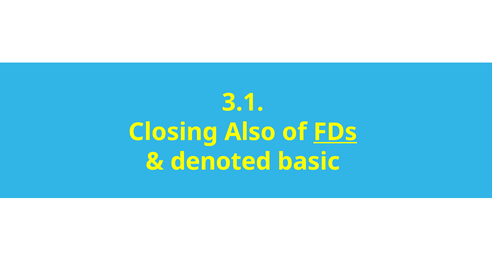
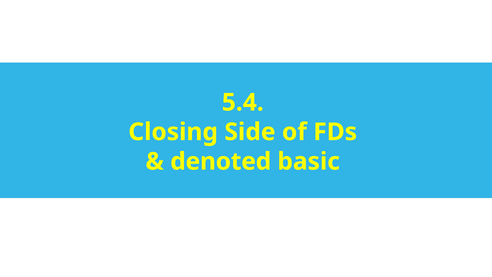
3.1: 3.1 -> 5.4 (243, 102)
Also: Also -> Side (250, 132)
FDs underline: present -> none (335, 132)
